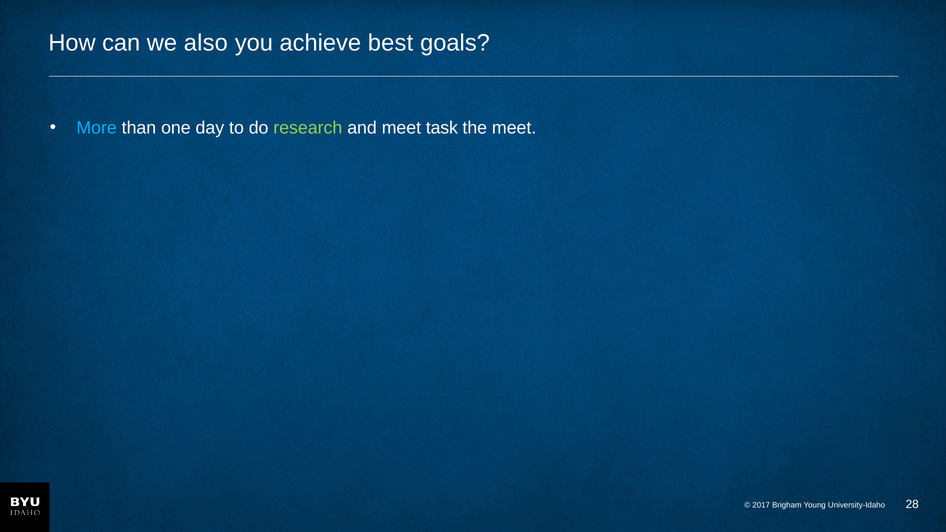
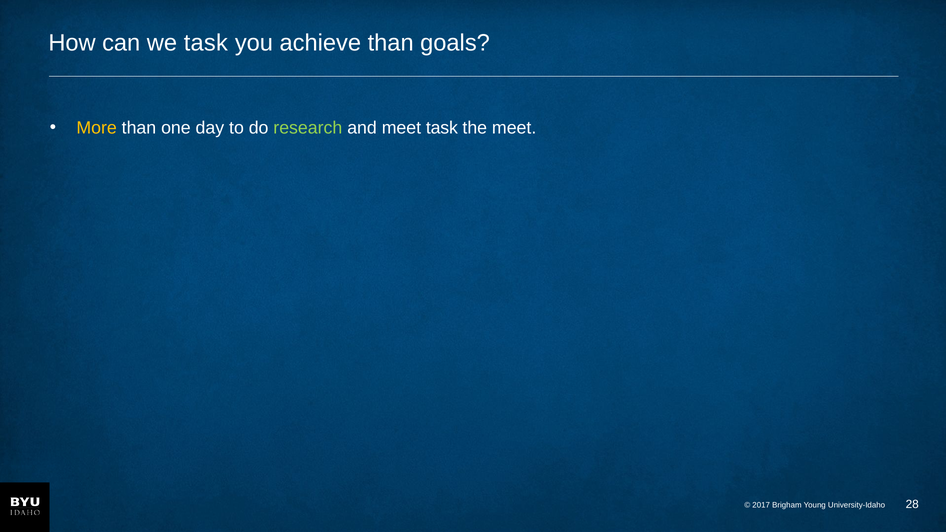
we also: also -> task (206, 43)
achieve best: best -> than (391, 43)
More colour: light blue -> yellow (97, 128)
